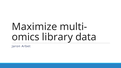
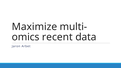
library: library -> recent (57, 37)
